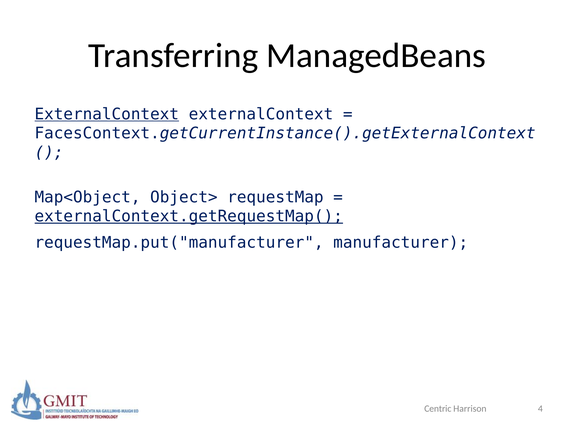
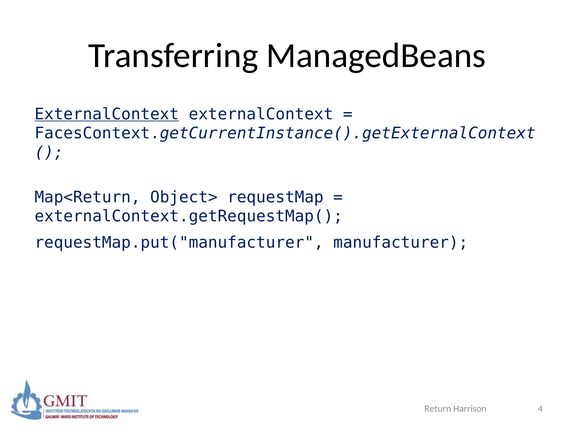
Map<Object: Map<Object -> Map<Return (87, 197)
externalContext.getRequestMap( underline: present -> none (189, 216)
Centric: Centric -> Return (438, 409)
